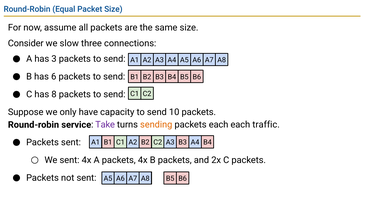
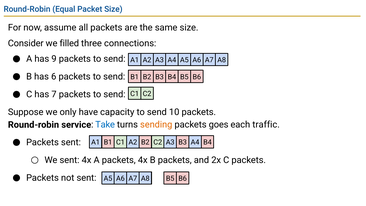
slow: slow -> filled (69, 43)
3: 3 -> 9 (54, 59)
8: 8 -> 7 (54, 94)
Take colour: purple -> blue (105, 125)
packets each: each -> goes (219, 125)
